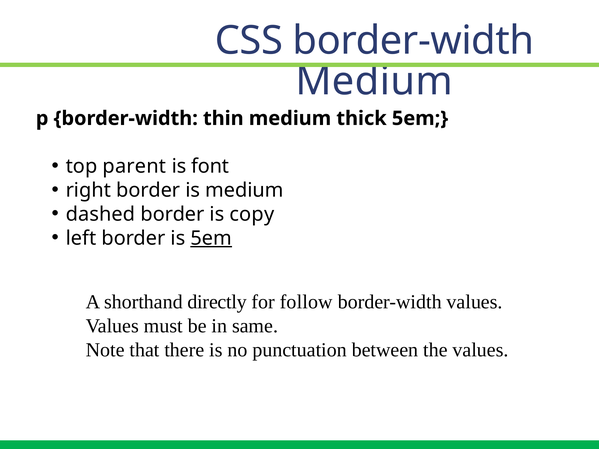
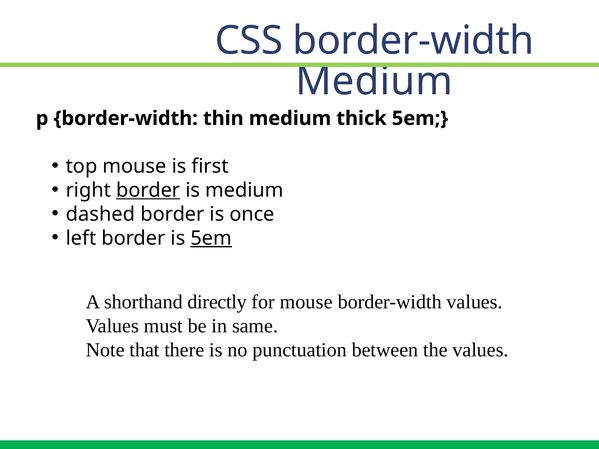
top parent: parent -> mouse (135, 166)
font: font -> first (210, 166)
border underline: none -> present (148, 190)
copy: copy -> once (252, 214)
for follow: follow -> mouse (306, 302)
